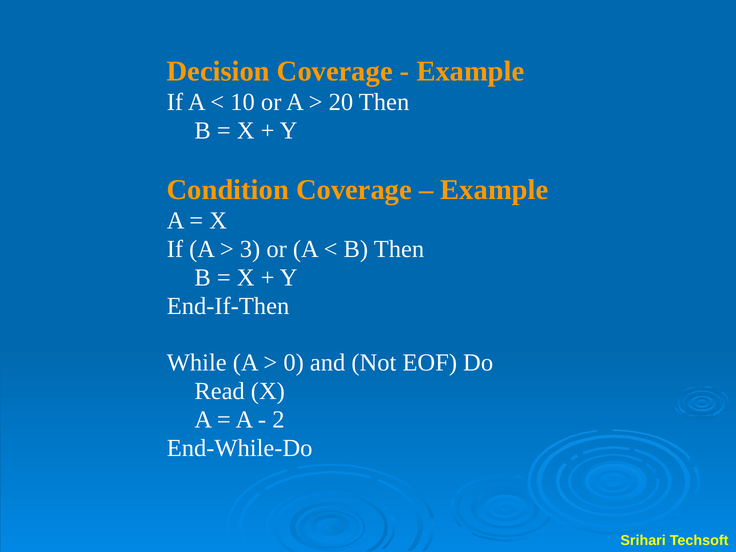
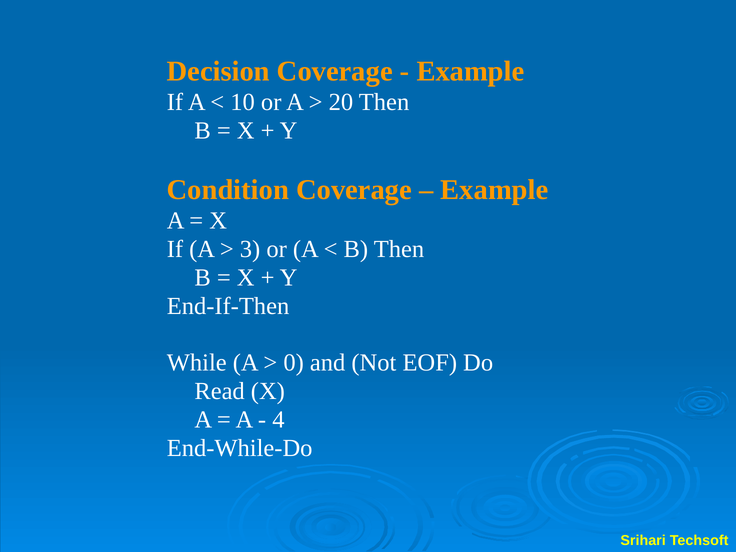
2: 2 -> 4 (278, 420)
